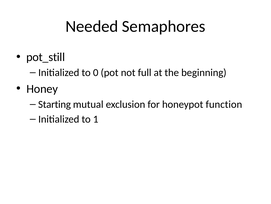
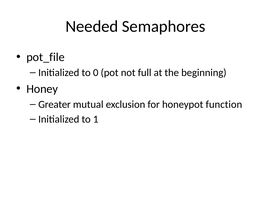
pot_still: pot_still -> pot_file (46, 57)
Starting: Starting -> Greater (54, 104)
